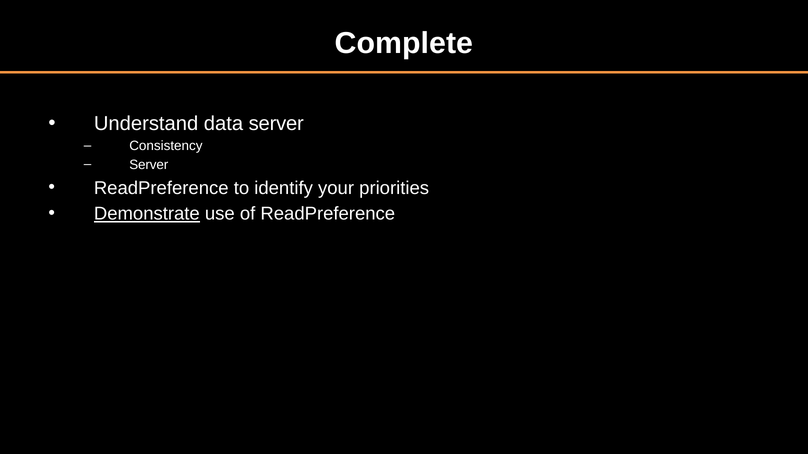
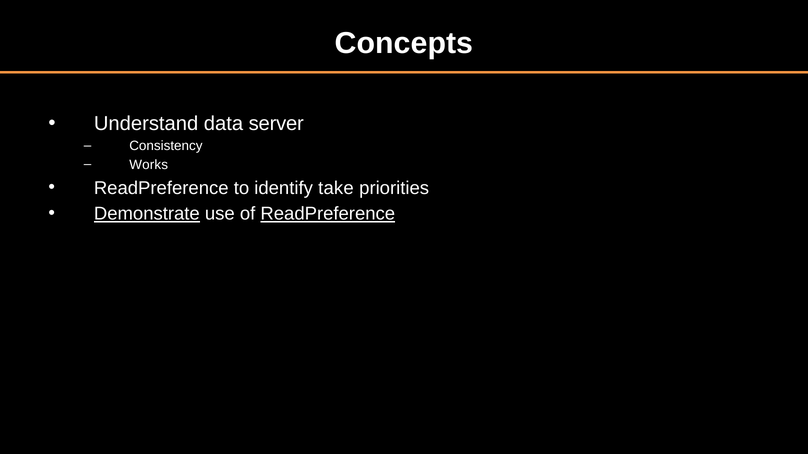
Complete: Complete -> Concepts (404, 43)
Server: Server -> Works (149, 165)
your: your -> take (336, 188)
ReadPreference underline: none -> present (328, 214)
